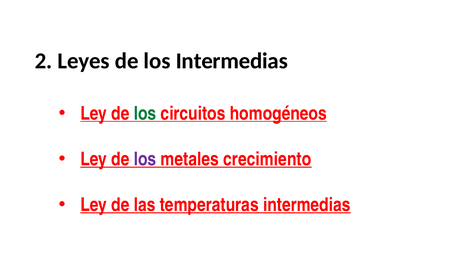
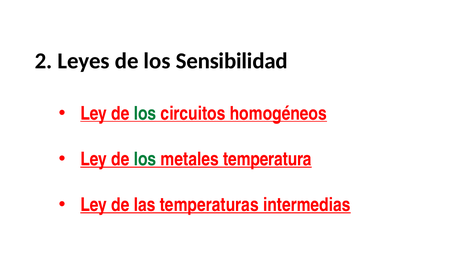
los Intermedias: Intermedias -> Sensibilidad (232, 61)
los colour: purple -> green (145, 159)
crecimiento: crecimiento -> temperatura (267, 159)
